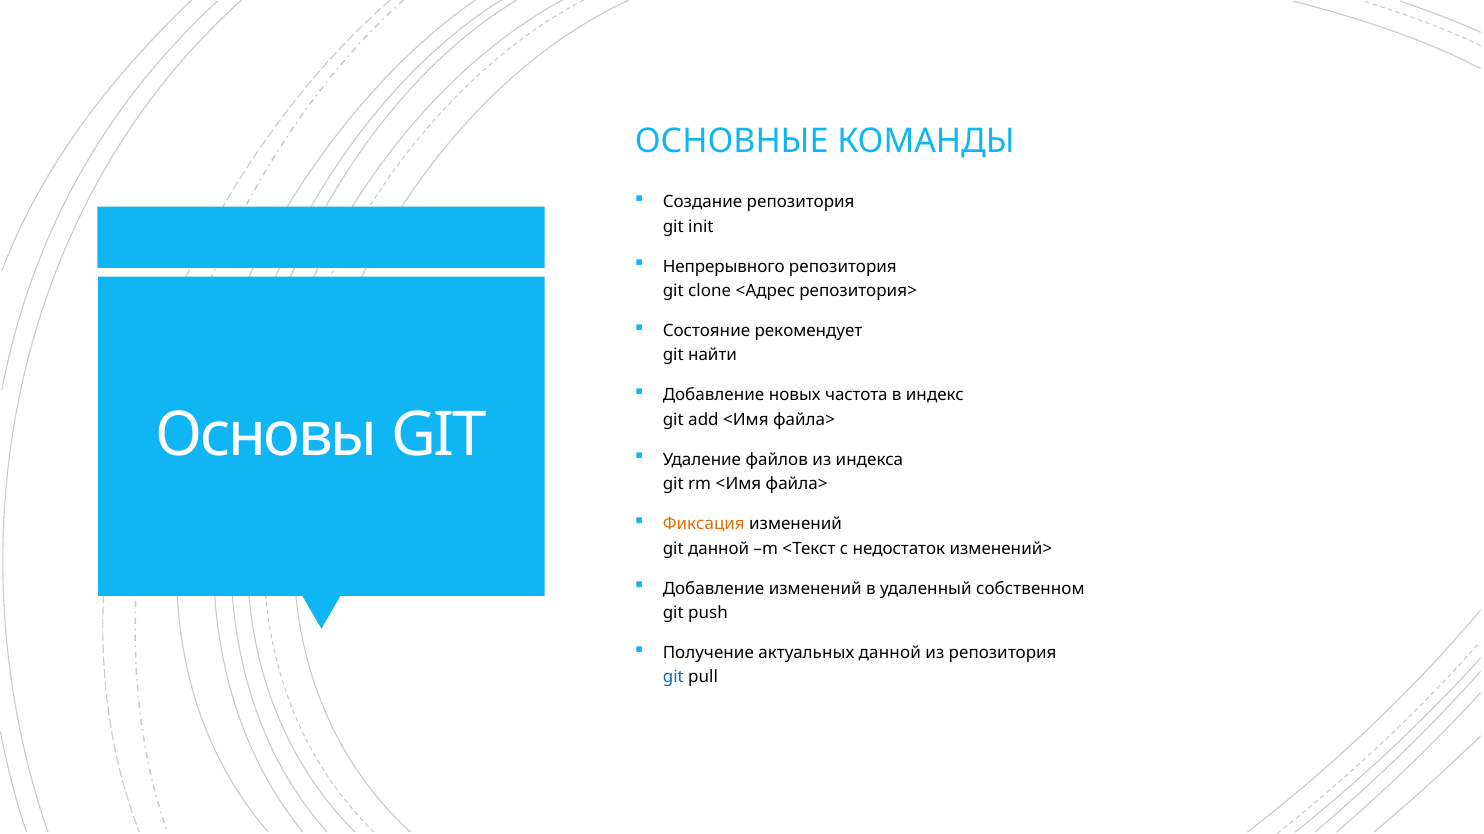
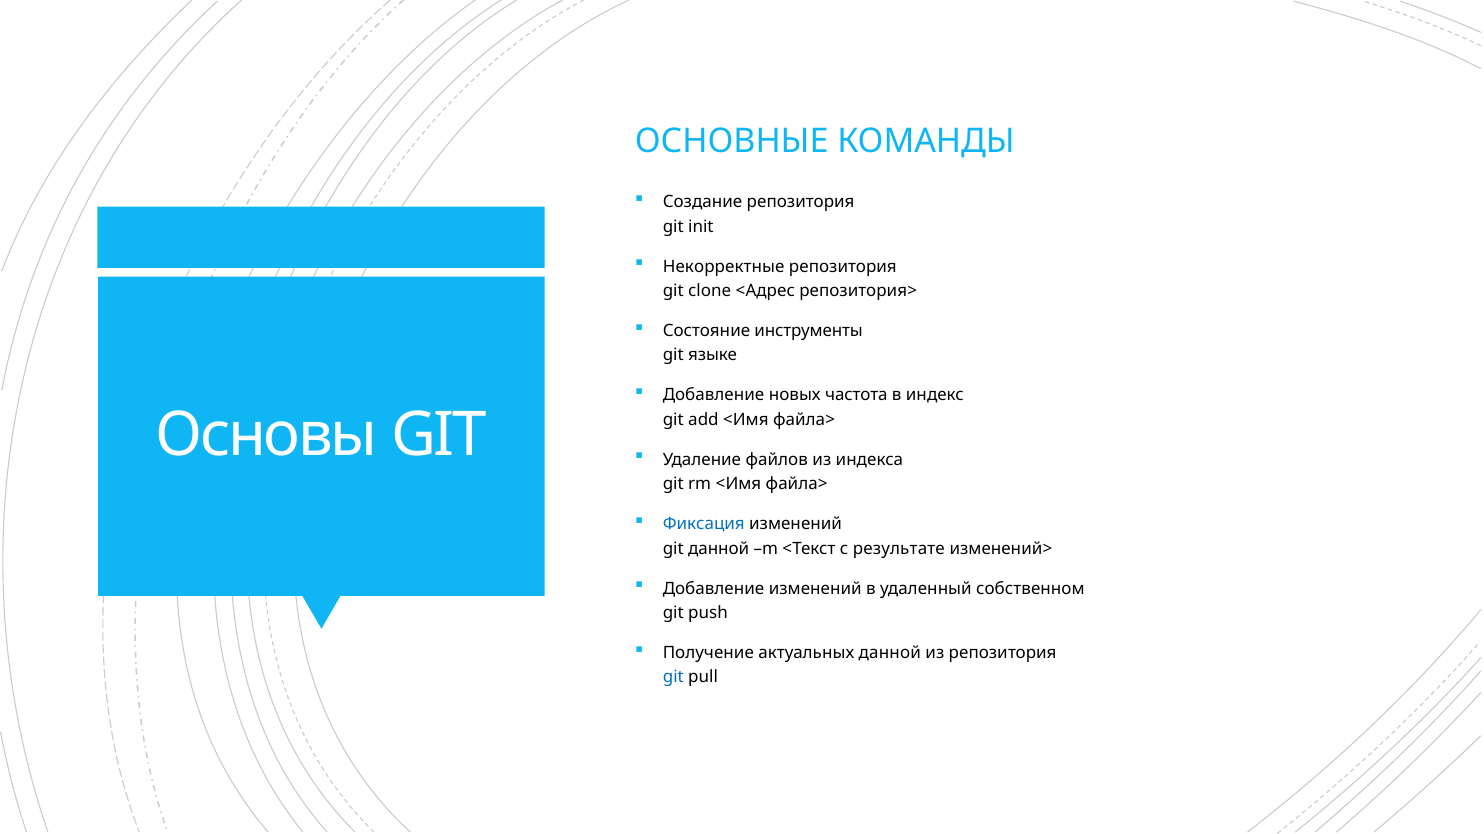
Непрерывного: Непрерывного -> Некорректные (724, 267)
рекомендует: рекомендует -> инструменты (809, 331)
найти: найти -> языке (713, 356)
Фиксация colour: orange -> blue (704, 525)
недостаток: недостаток -> результате (899, 549)
